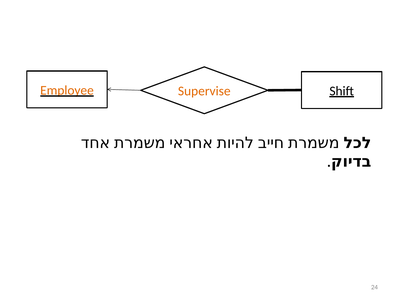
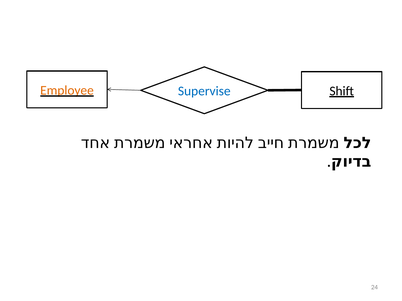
Supervise colour: orange -> blue (204, 91)
